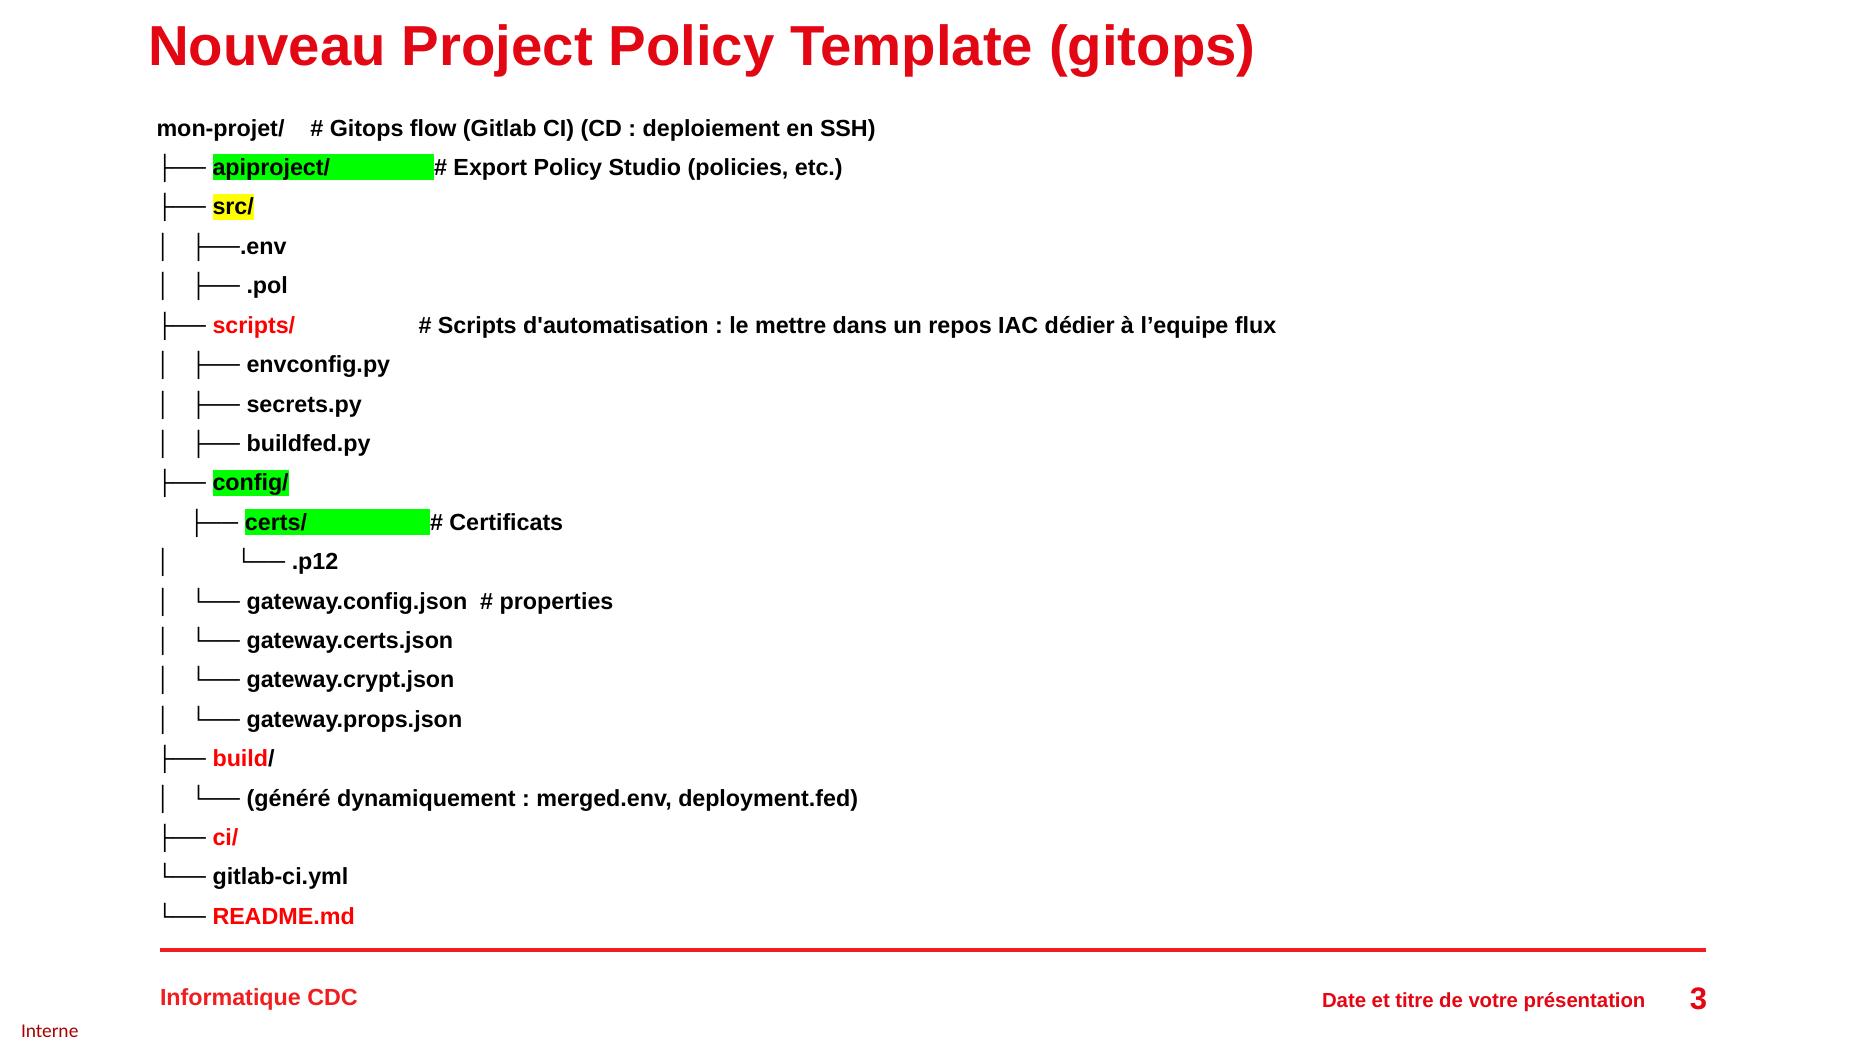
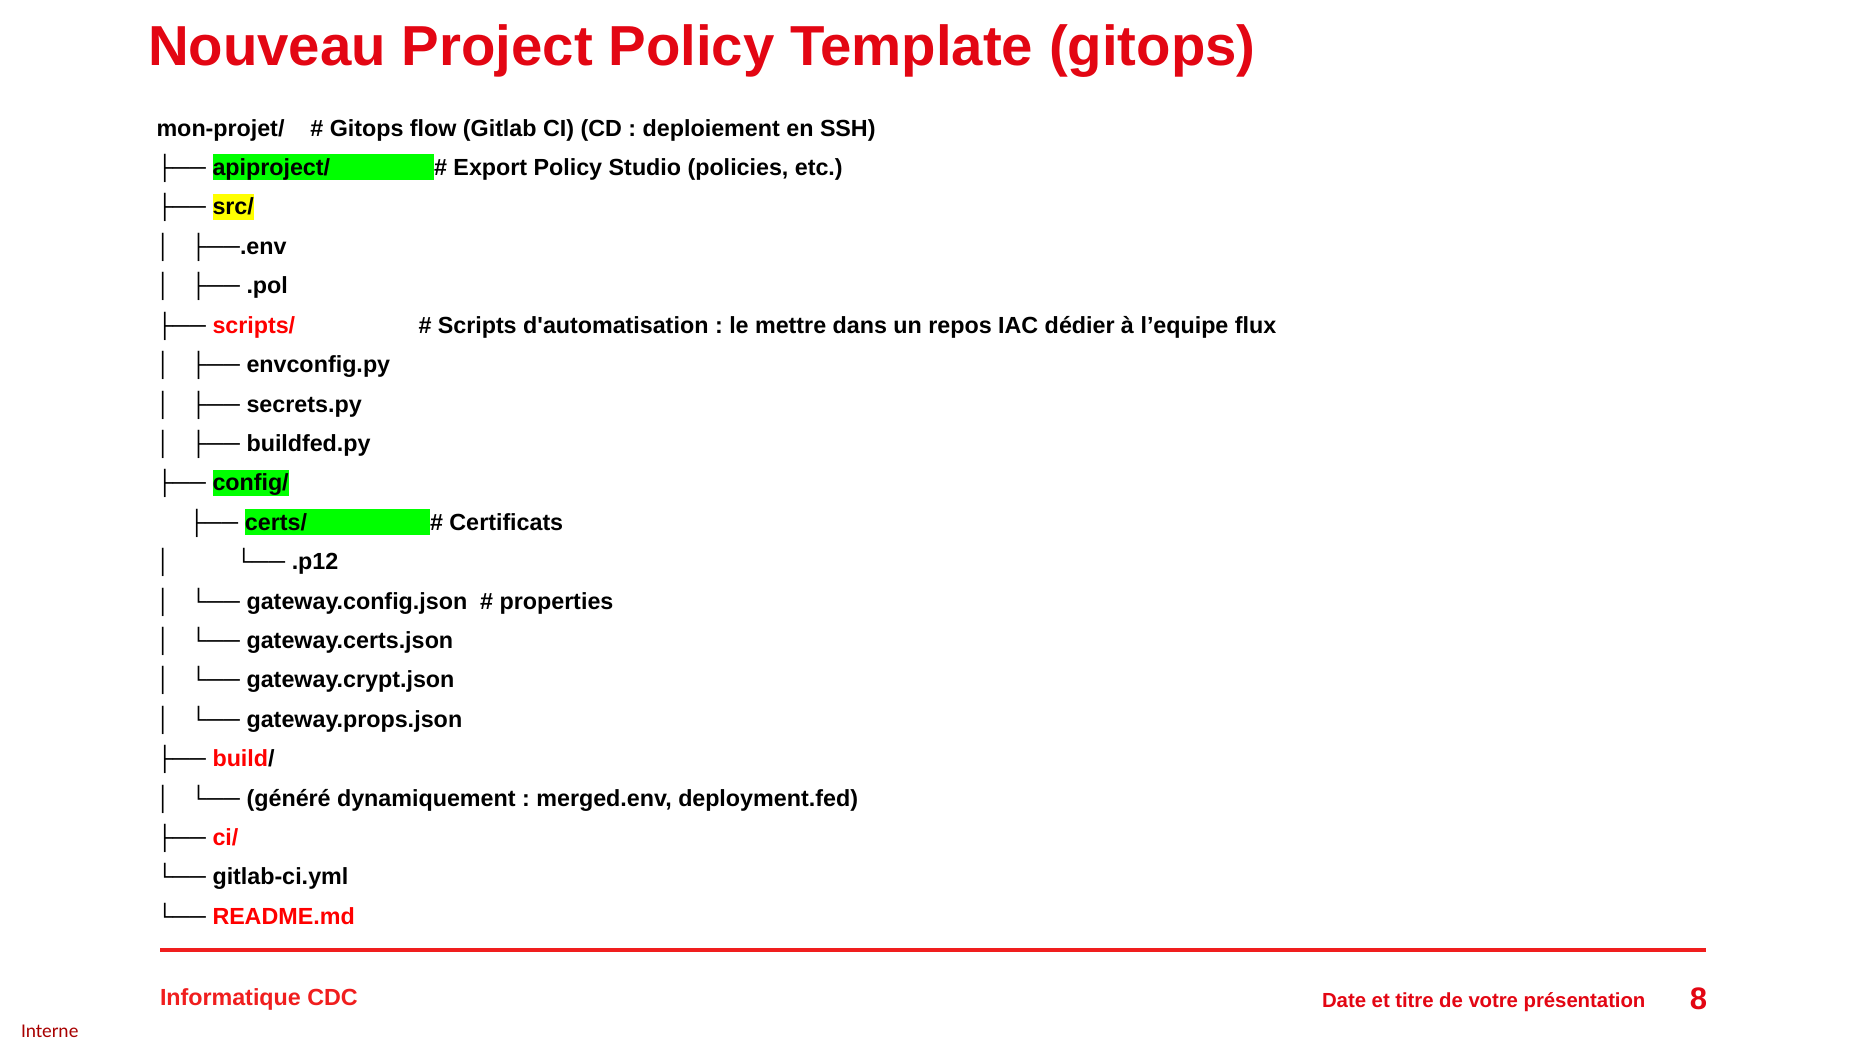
3: 3 -> 8 (1698, 999)
